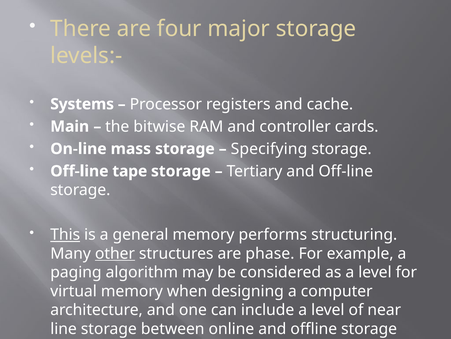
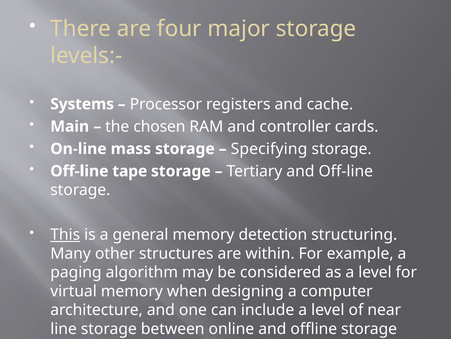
bitwise: bitwise -> chosen (159, 126)
performs: performs -> detection (273, 234)
other underline: present -> none (115, 253)
phase: phase -> within (270, 253)
